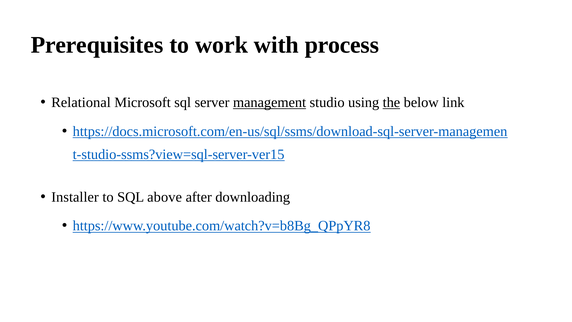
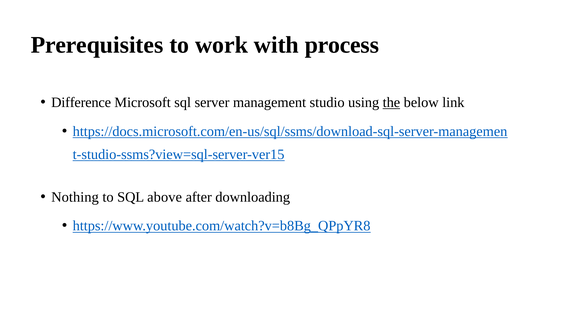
Relational: Relational -> Difference (81, 102)
management underline: present -> none (270, 102)
Installer: Installer -> Nothing (75, 197)
